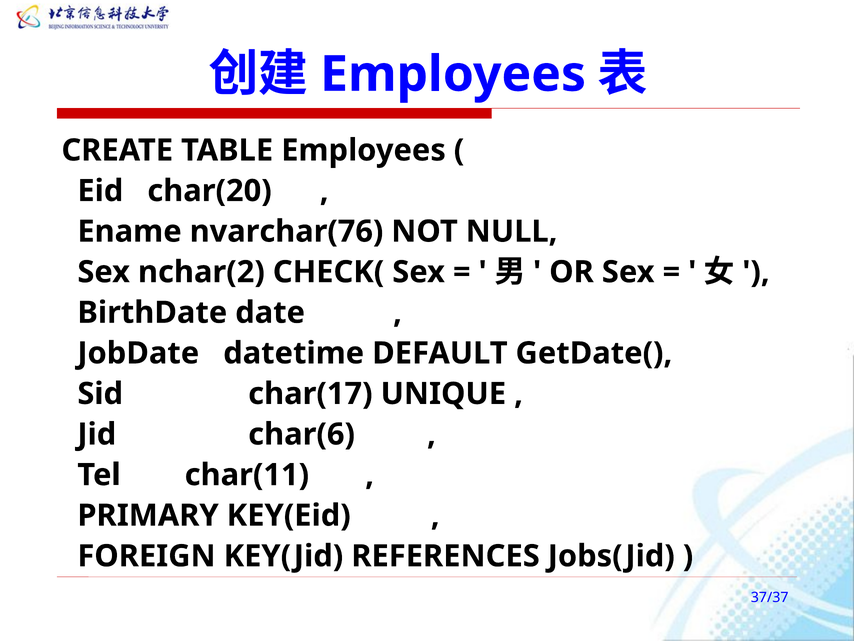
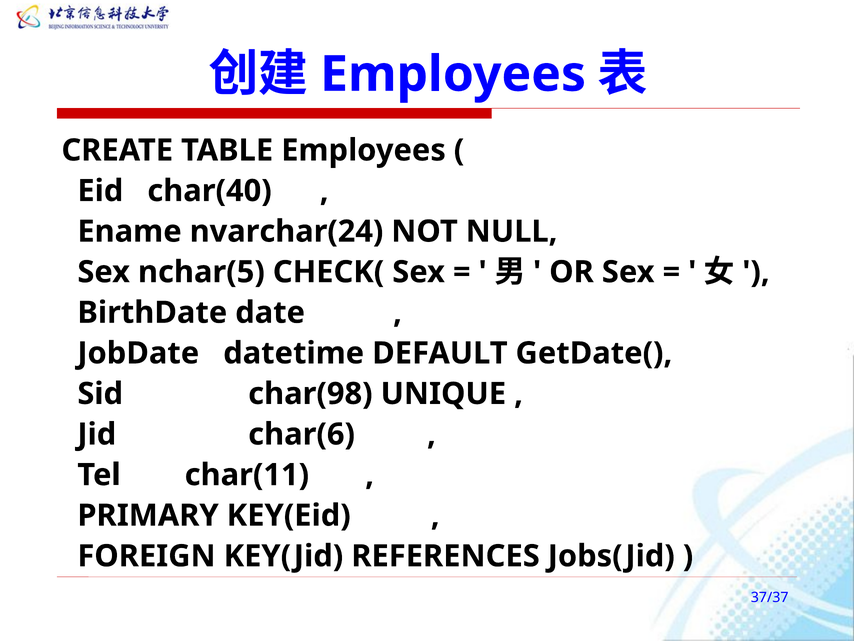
char(20: char(20 -> char(40 (210, 191)
nvarchar(76: nvarchar(76 -> nvarchar(24 (287, 231)
nchar(2: nchar(2 -> nchar(5 (201, 272)
char(17: char(17 -> char(98 (310, 393)
